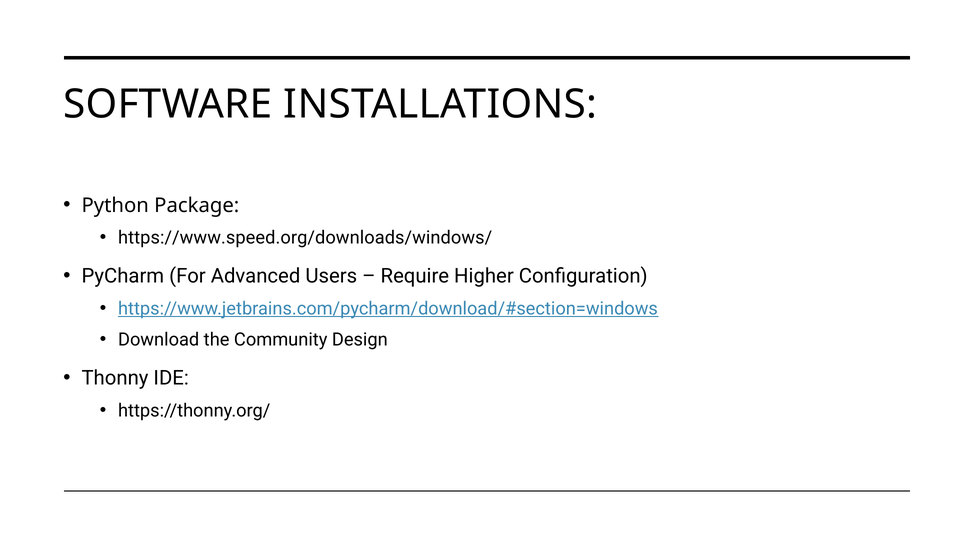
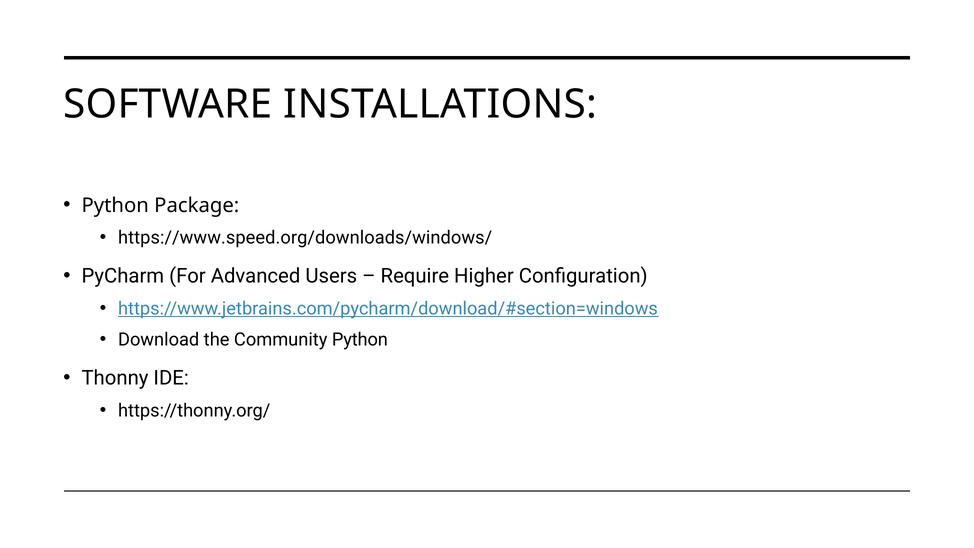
Community Design: Design -> Python (360, 340)
